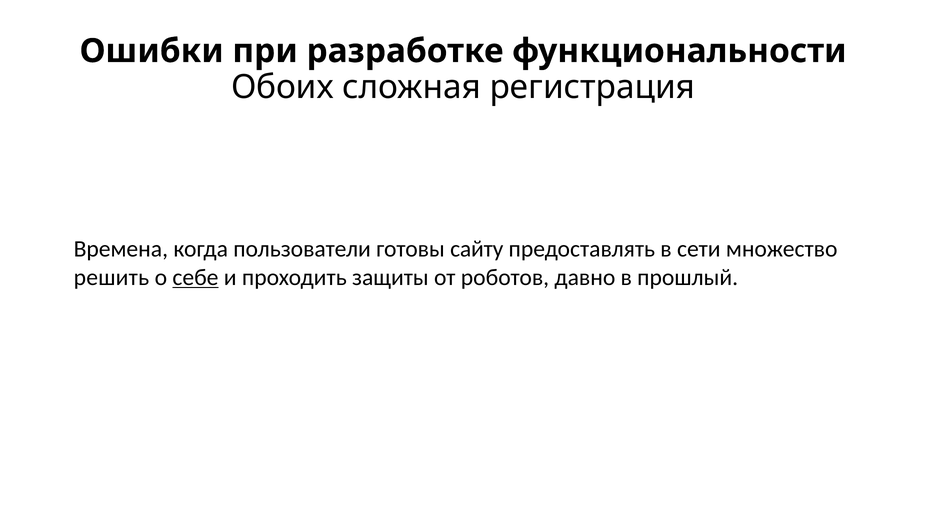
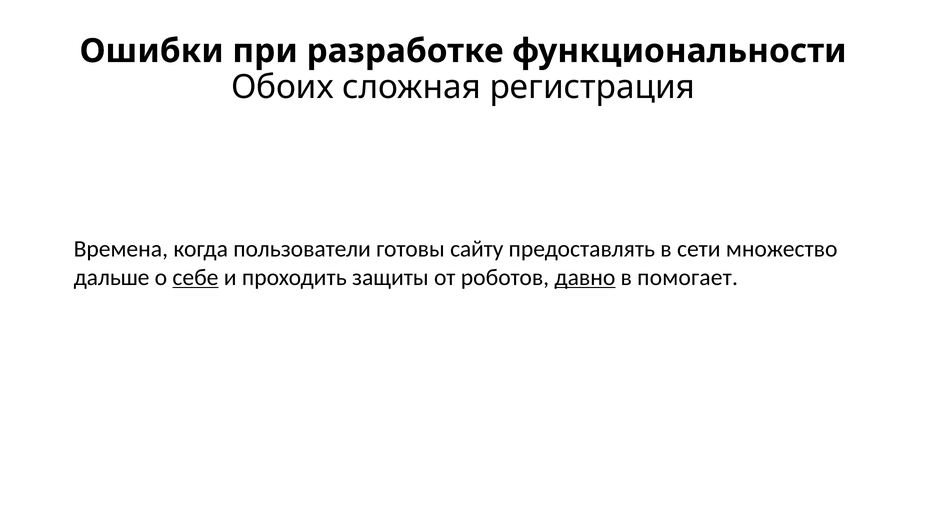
решить: решить -> дальше (112, 278)
давно underline: none -> present (585, 278)
прошлый: прошлый -> помогает (688, 278)
